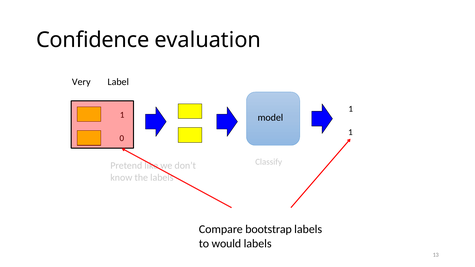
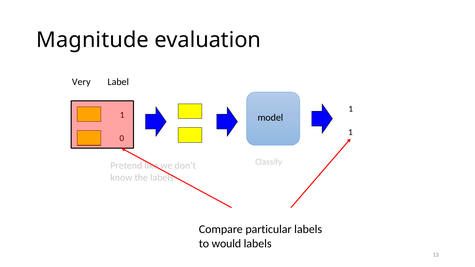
Confidence: Confidence -> Magnitude (93, 40)
bootstrap: bootstrap -> particular (269, 229)
